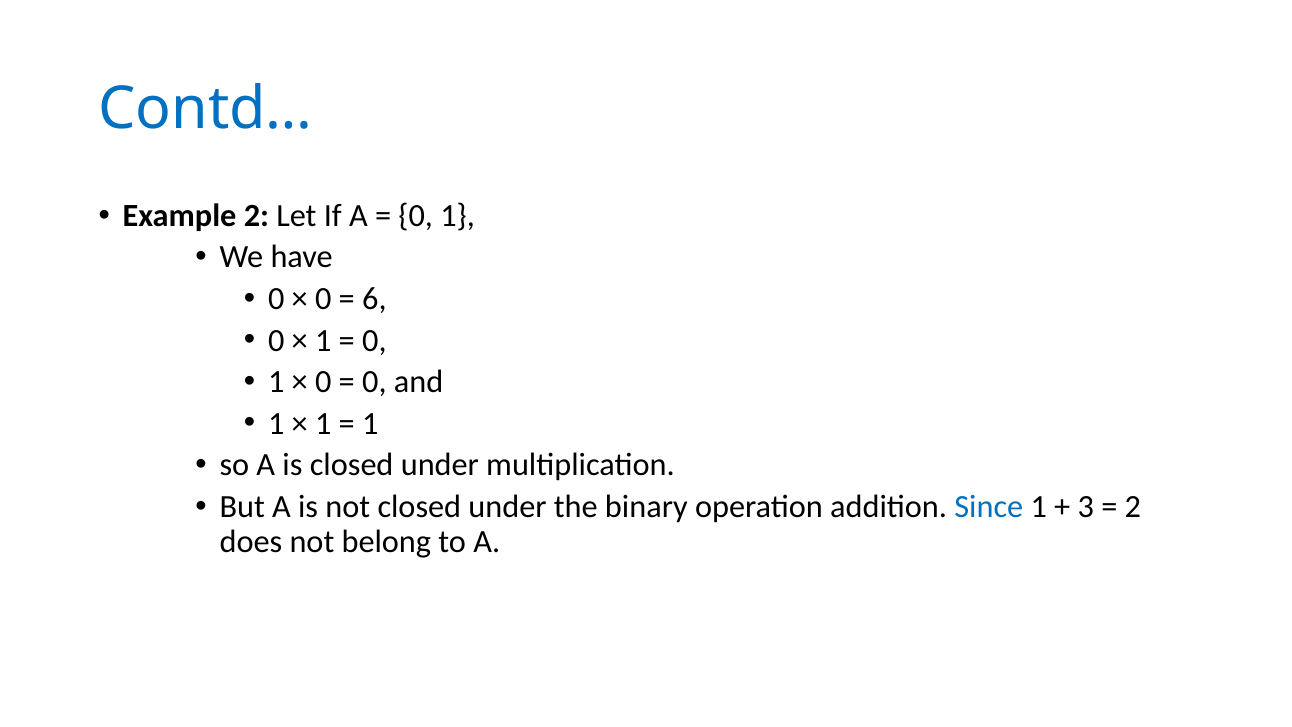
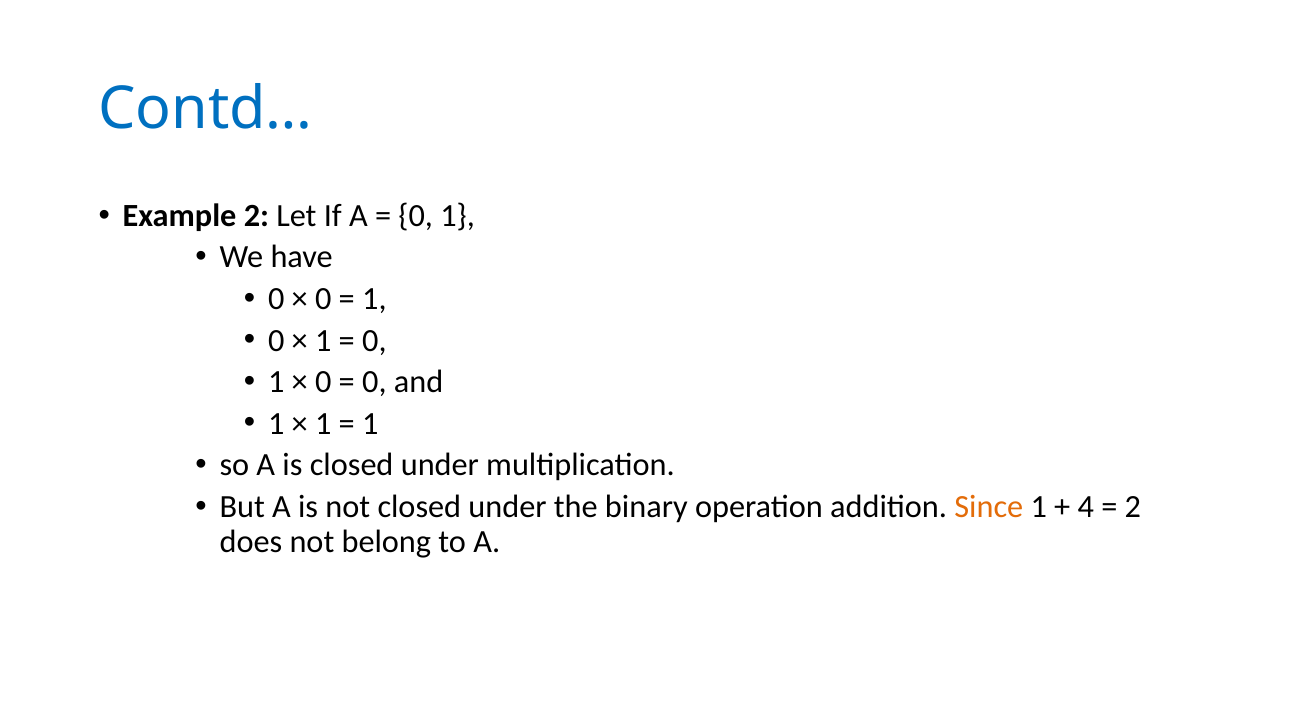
6: 6 -> 1 (374, 299)
Since colour: blue -> orange (989, 507)
3: 3 -> 4 (1086, 507)
